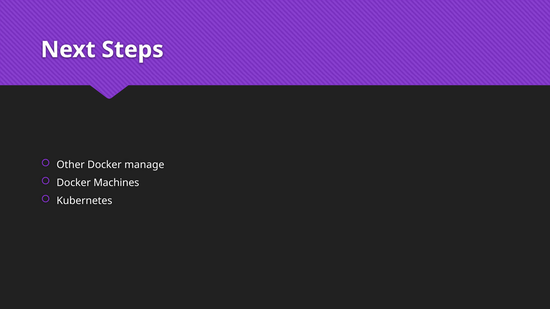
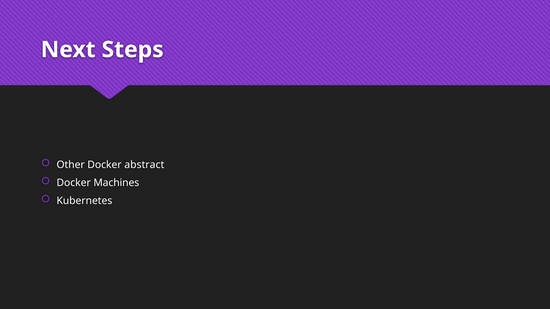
manage: manage -> abstract (144, 165)
